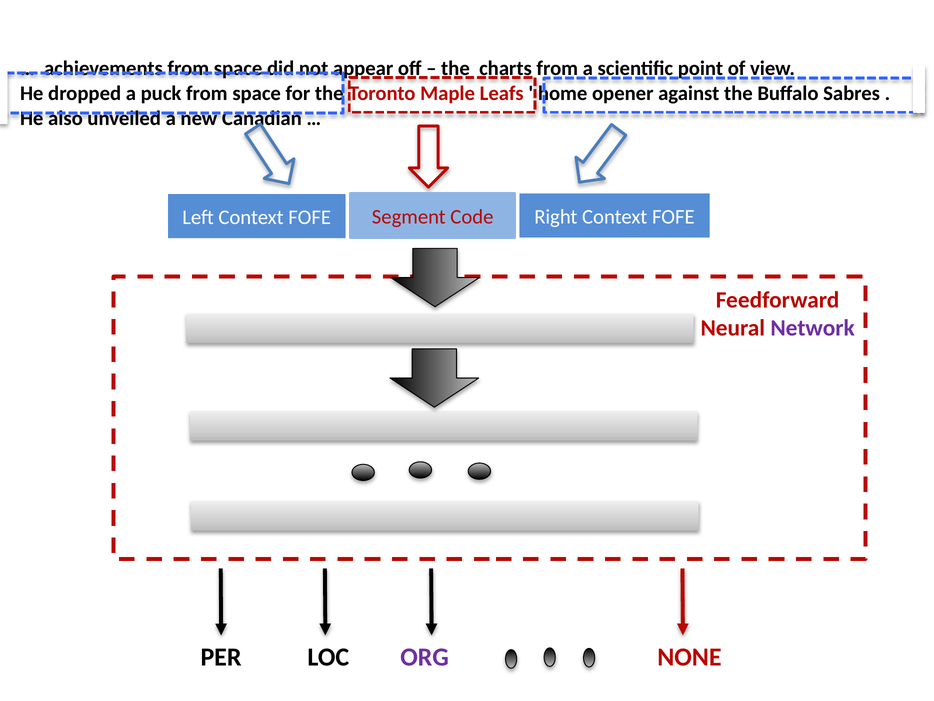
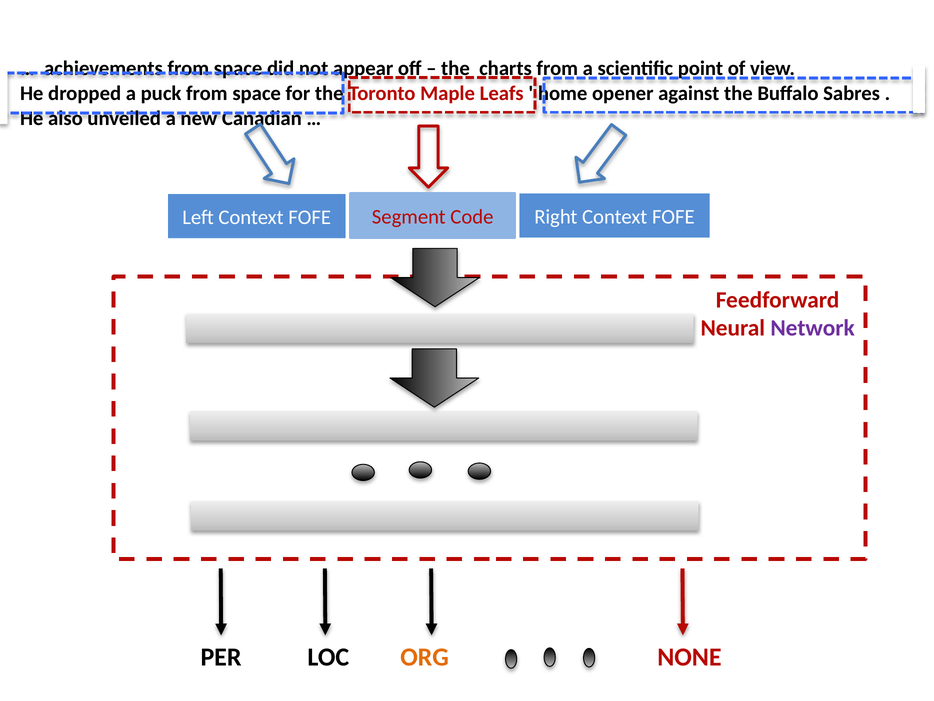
ORG colour: purple -> orange (425, 657)
